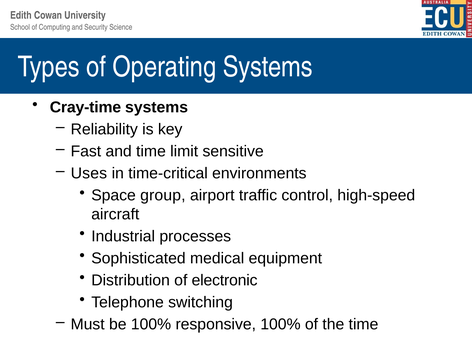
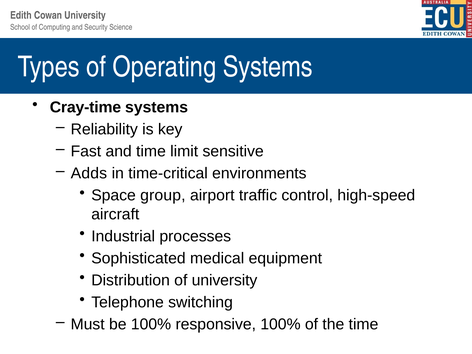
Uses: Uses -> Adds (89, 173)
of electronic: electronic -> university (225, 280)
